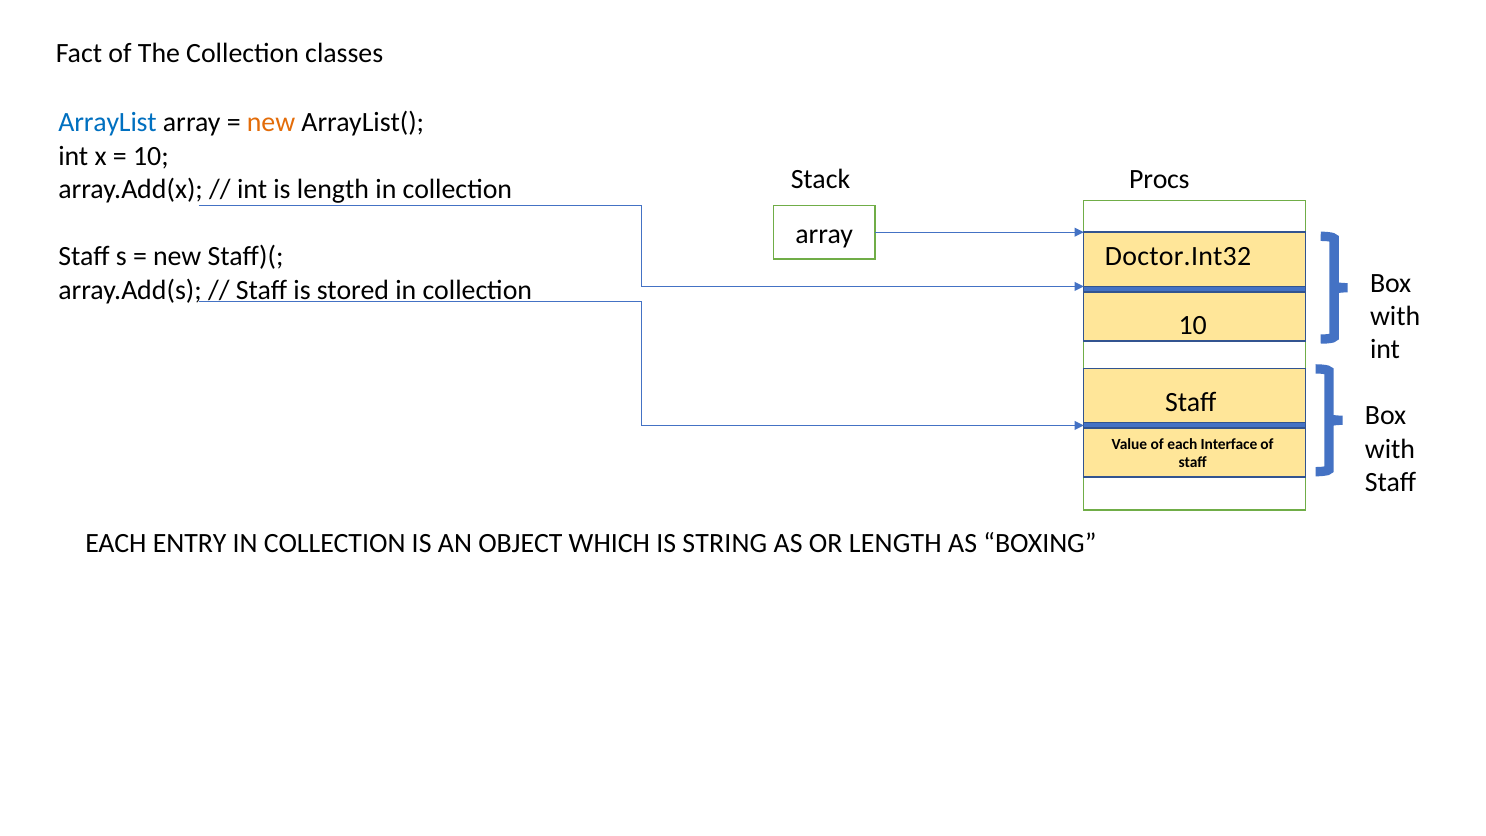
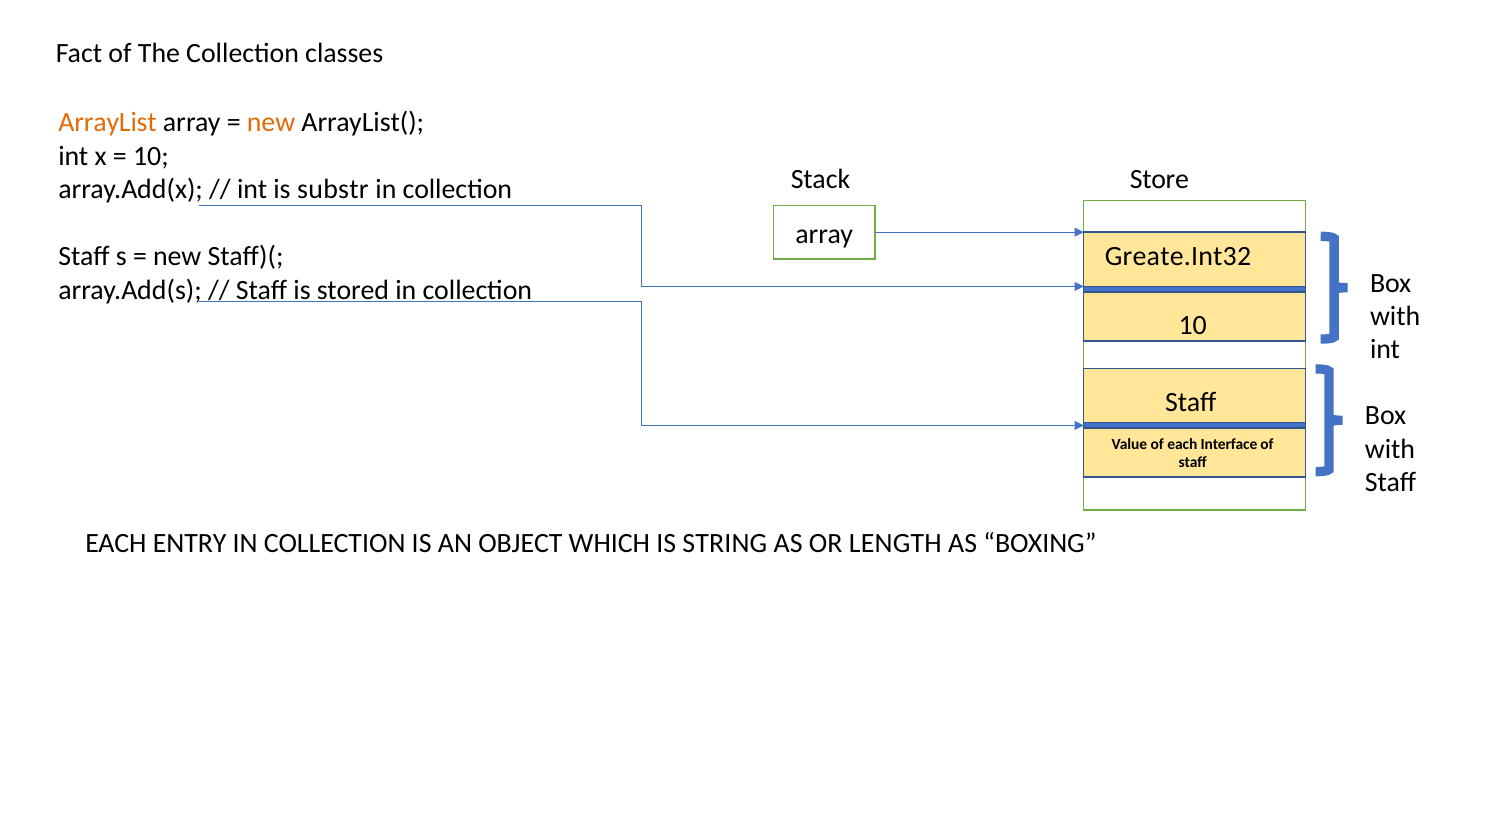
ArrayList colour: blue -> orange (108, 123)
Procs: Procs -> Store (1159, 180)
is length: length -> substr (333, 190)
Doctor.Int32: Doctor.Int32 -> Greate.Int32 (1178, 256)
